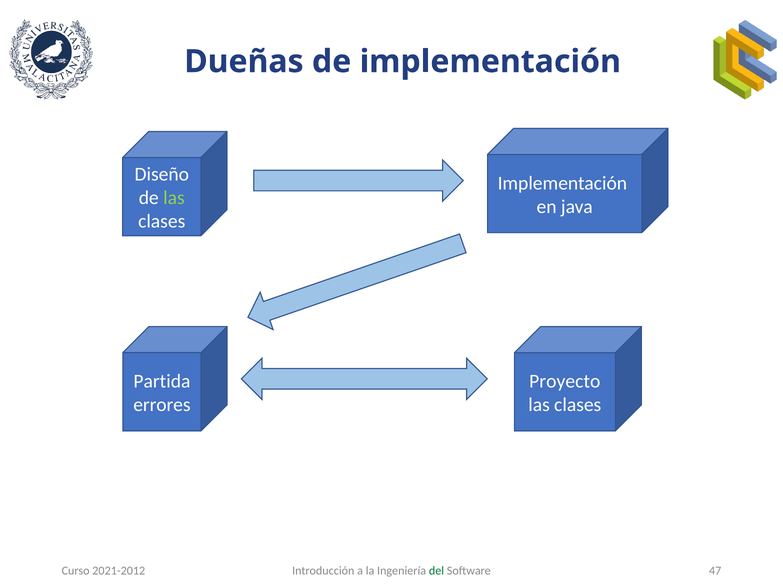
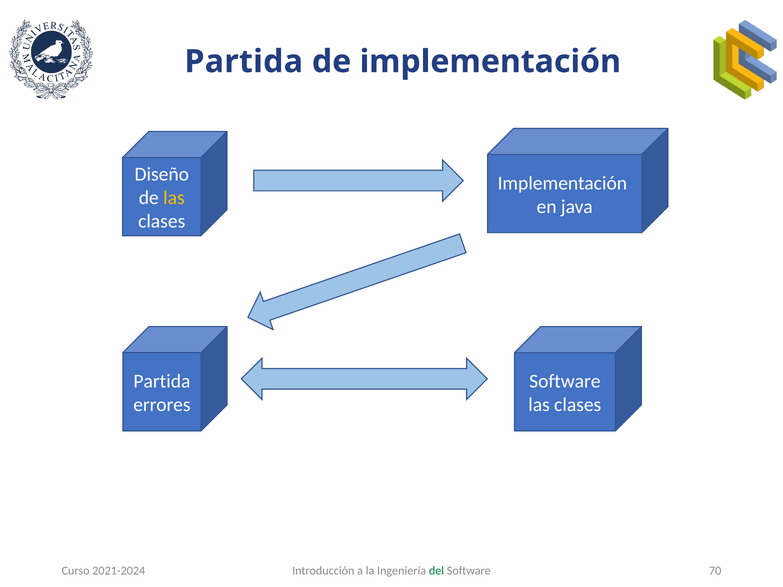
Dueñas: Dueñas -> Partida (244, 62)
las colour: light green -> yellow (174, 198)
Proyecto: Proyecto -> Software (565, 382)
2021-2012: 2021-2012 -> 2021-2024 (119, 571)
47: 47 -> 70 (715, 571)
